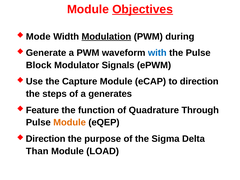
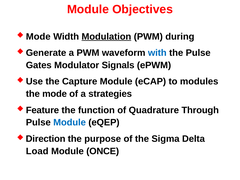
Objectives underline: present -> none (143, 9)
Block: Block -> Gates (39, 65)
to direction: direction -> modules (199, 82)
the steps: steps -> mode (55, 94)
generates: generates -> strategies (110, 94)
Module colour: orange -> blue (70, 122)
Than: Than -> Load (37, 151)
LOAD: LOAD -> ONCE (103, 151)
